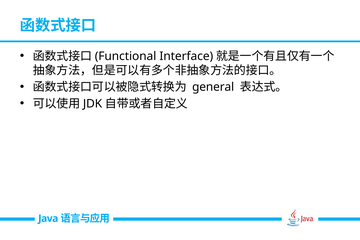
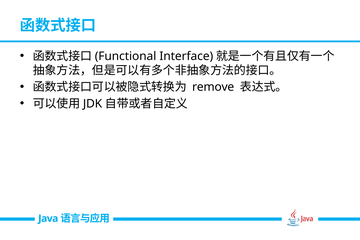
general: general -> remove (213, 87)
